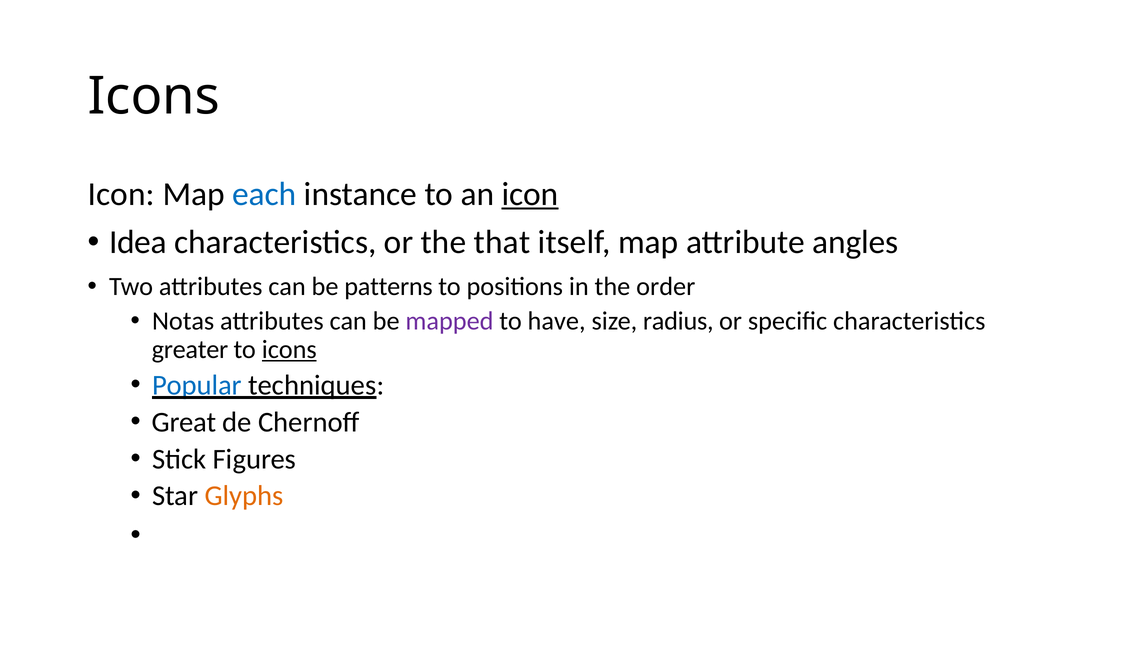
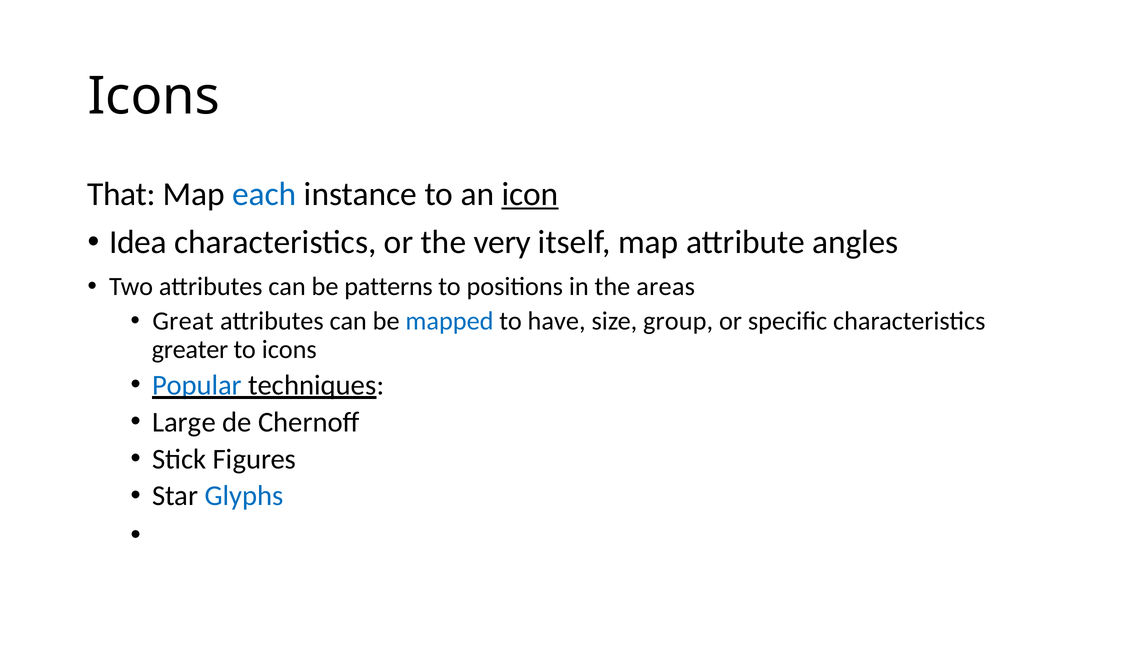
Icon: Icon -> That (121, 194)
that: that -> very (502, 242)
order: order -> areas (666, 286)
Notas: Notas -> Great (183, 321)
mapped colour: purple -> blue (449, 321)
radius: radius -> group (678, 321)
icons underline: present -> none (289, 349)
Great: Great -> Large (184, 422)
Glyphs colour: orange -> blue (244, 496)
